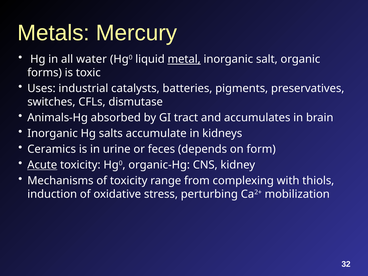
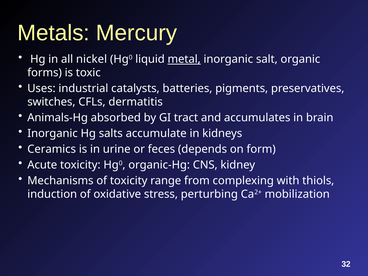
water: water -> nickel (92, 59)
dismutase: dismutase -> dermatitis (136, 102)
Acute underline: present -> none (42, 165)
